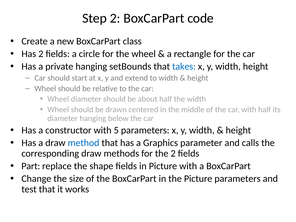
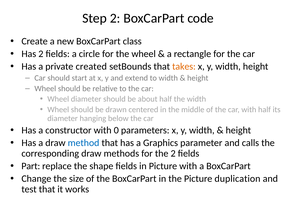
private hanging: hanging -> created (91, 67)
takes colour: blue -> orange (184, 67)
5: 5 -> 0 (116, 130)
Picture parameters: parameters -> duplication (237, 179)
